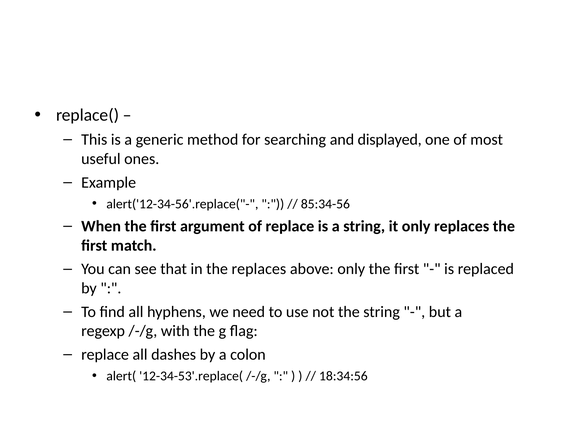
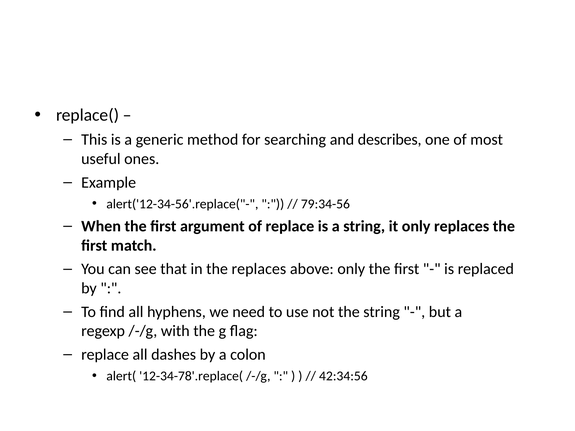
displayed: displayed -> describes (390, 140)
85:34-56: 85:34-56 -> 79:34-56 (325, 204)
12-34-53'.replace(: 12-34-53'.replace( -> 12-34-78'.replace( (191, 376)
18:34:56: 18:34:56 -> 42:34:56 (343, 376)
